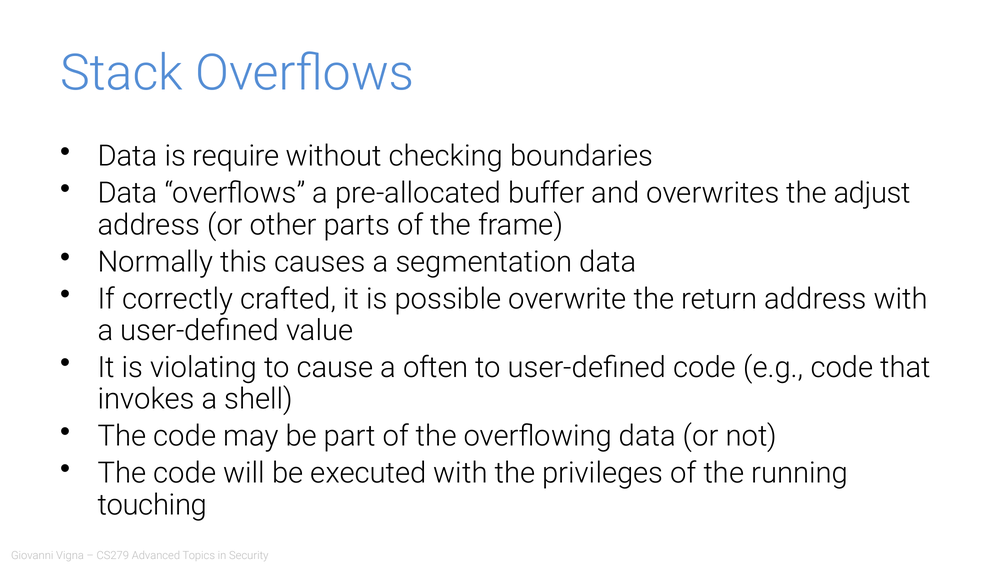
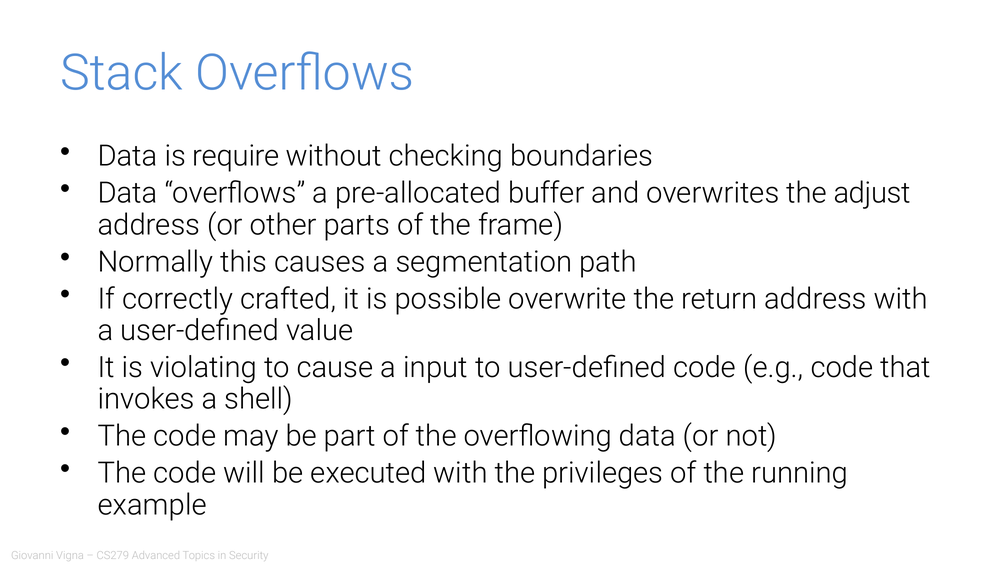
segmentation data: data -> path (608, 262)
often: often -> input (436, 367)
touching: touching -> example (152, 505)
